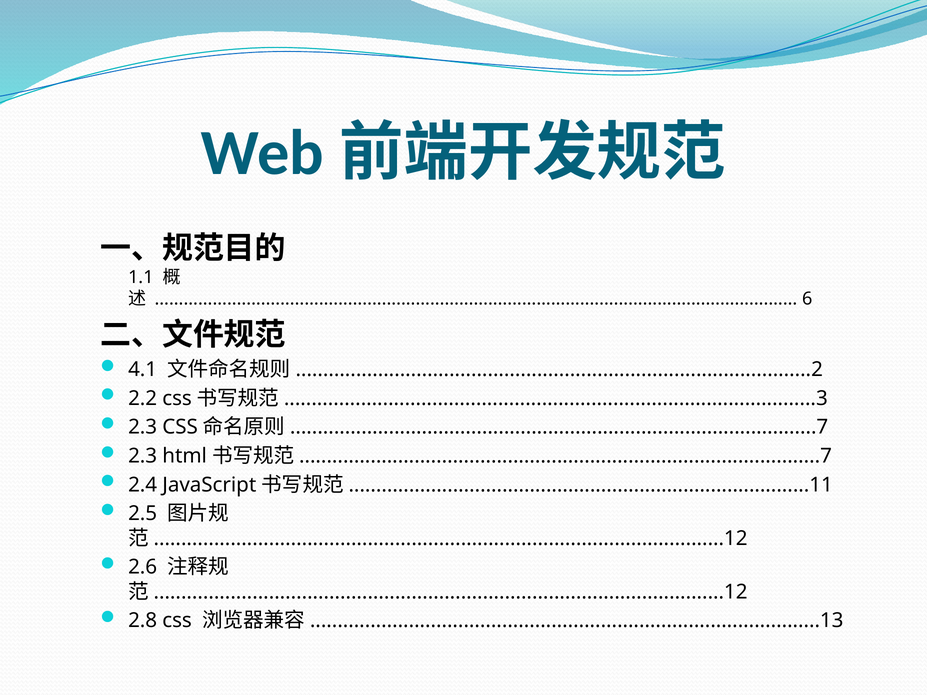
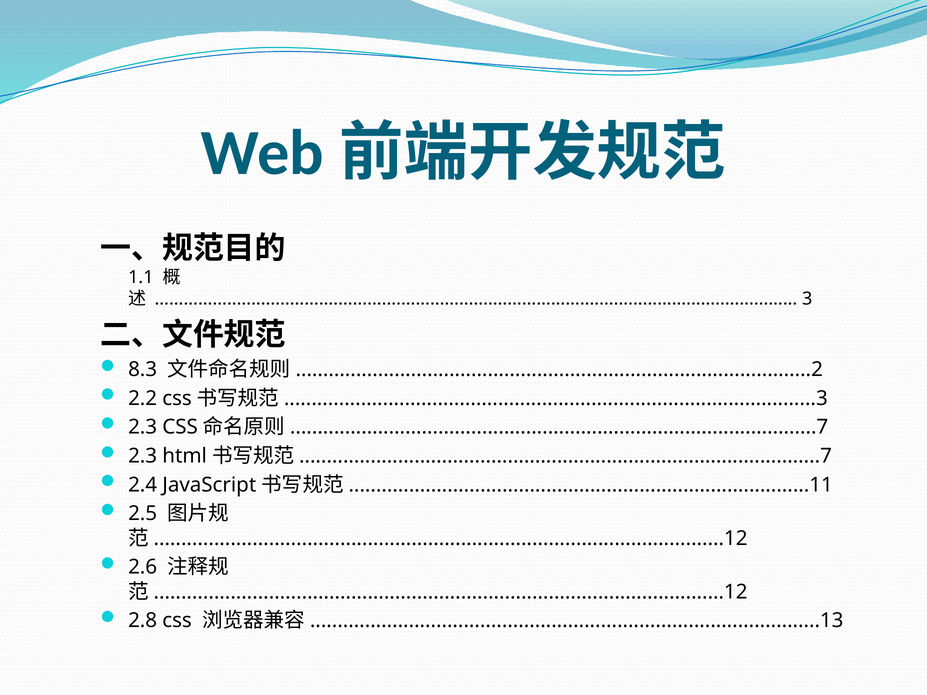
6: 6 -> 3 (807, 299)
4.1: 4.1 -> 8.3 (143, 370)
